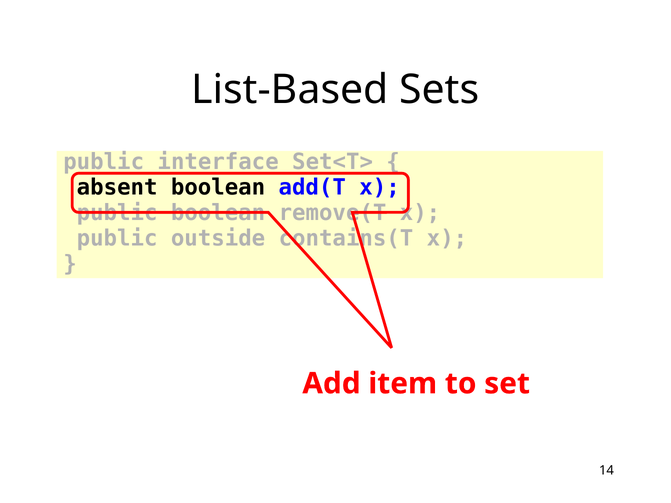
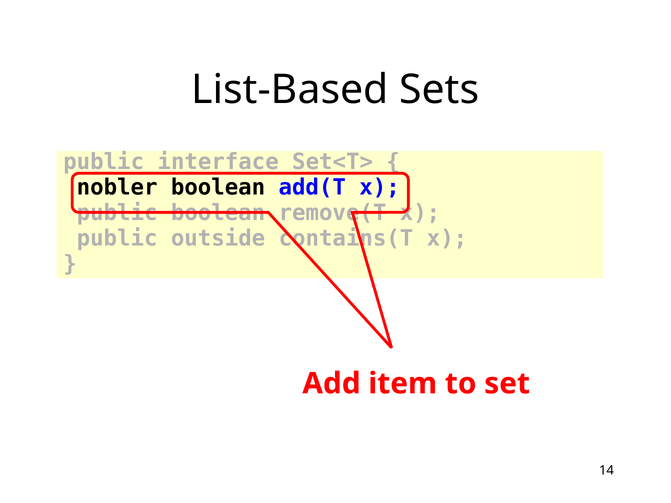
absent: absent -> nobler (117, 187)
